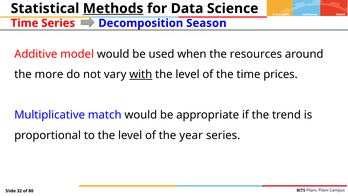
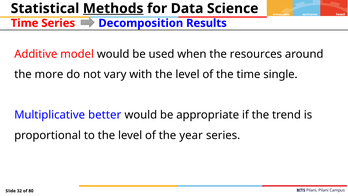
Season: Season -> Results (206, 23)
with underline: present -> none (141, 74)
prices: prices -> single (280, 74)
match: match -> better (105, 115)
